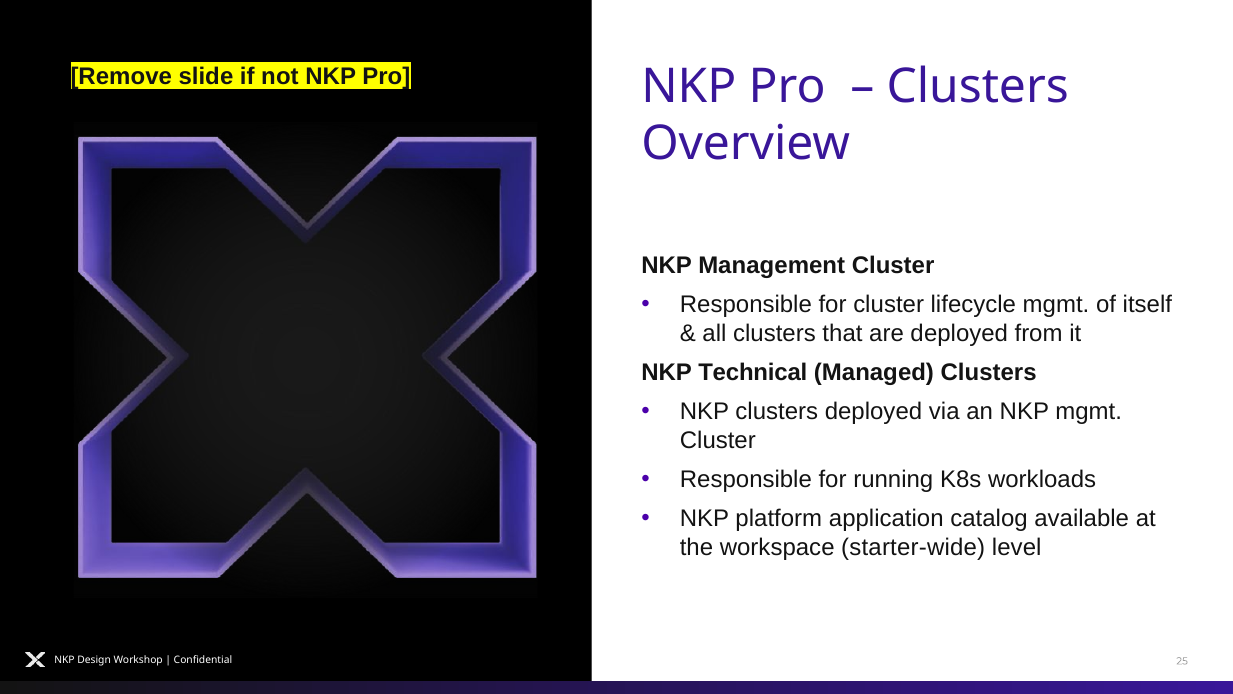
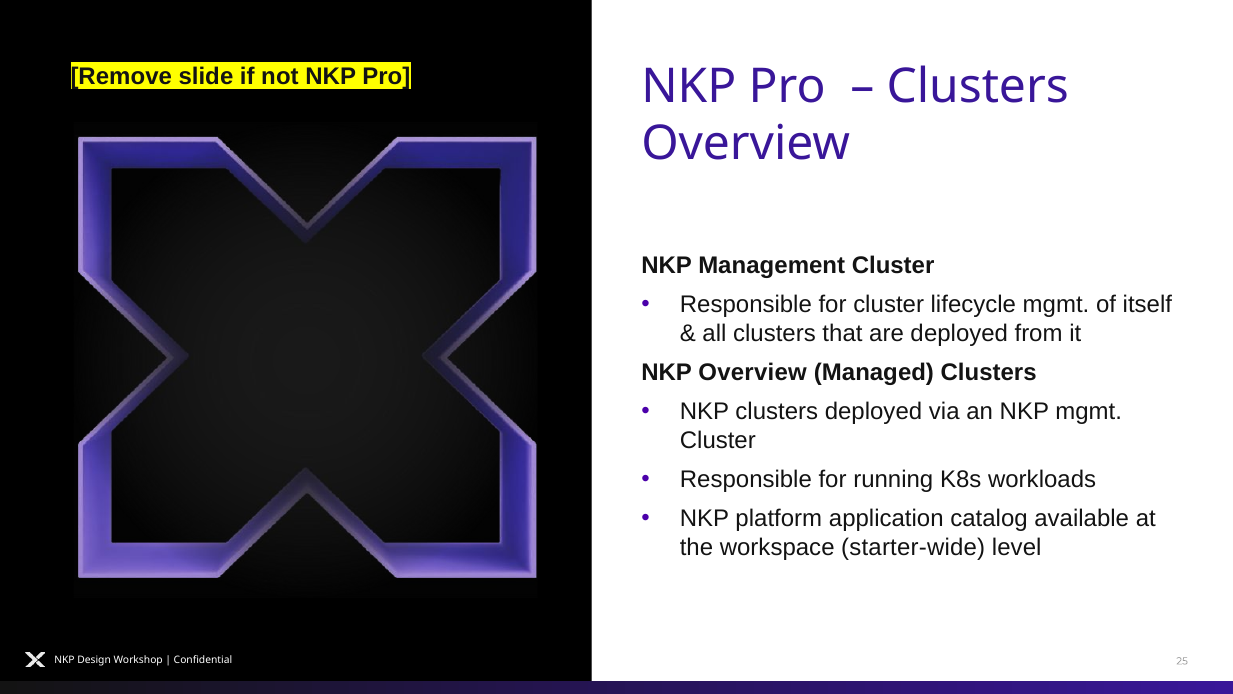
NKP Technical: Technical -> Overview (753, 373)
